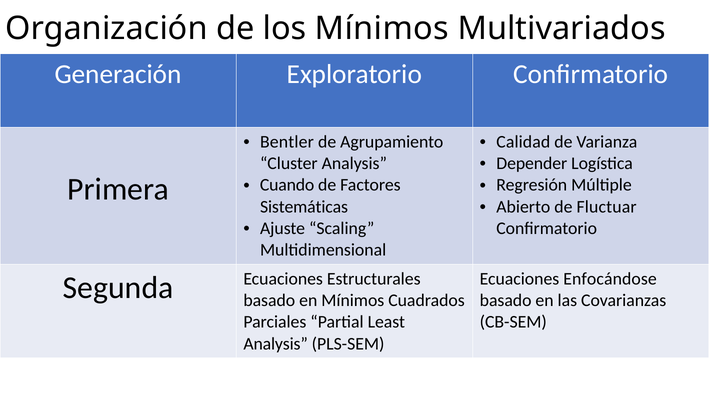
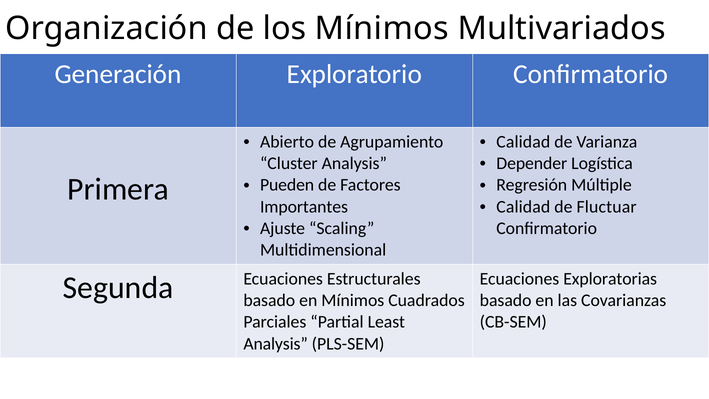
Bentler: Bentler -> Abierto (287, 142)
Cuando: Cuando -> Pueden (287, 185)
Abierto: Abierto -> Calidad (523, 207)
Sistemáticas: Sistemáticas -> Importantes (304, 207)
Enfocándose: Enfocándose -> Exploratorias (610, 279)
